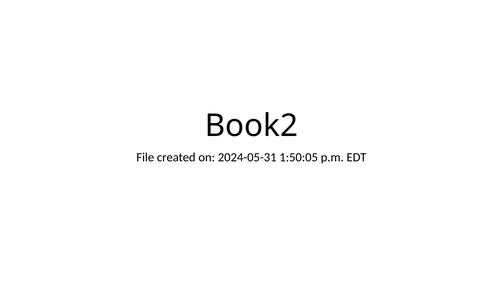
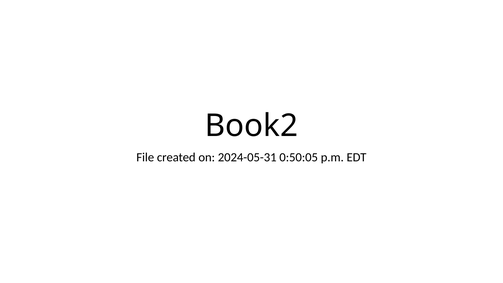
1:50:05: 1:50:05 -> 0:50:05 (299, 157)
